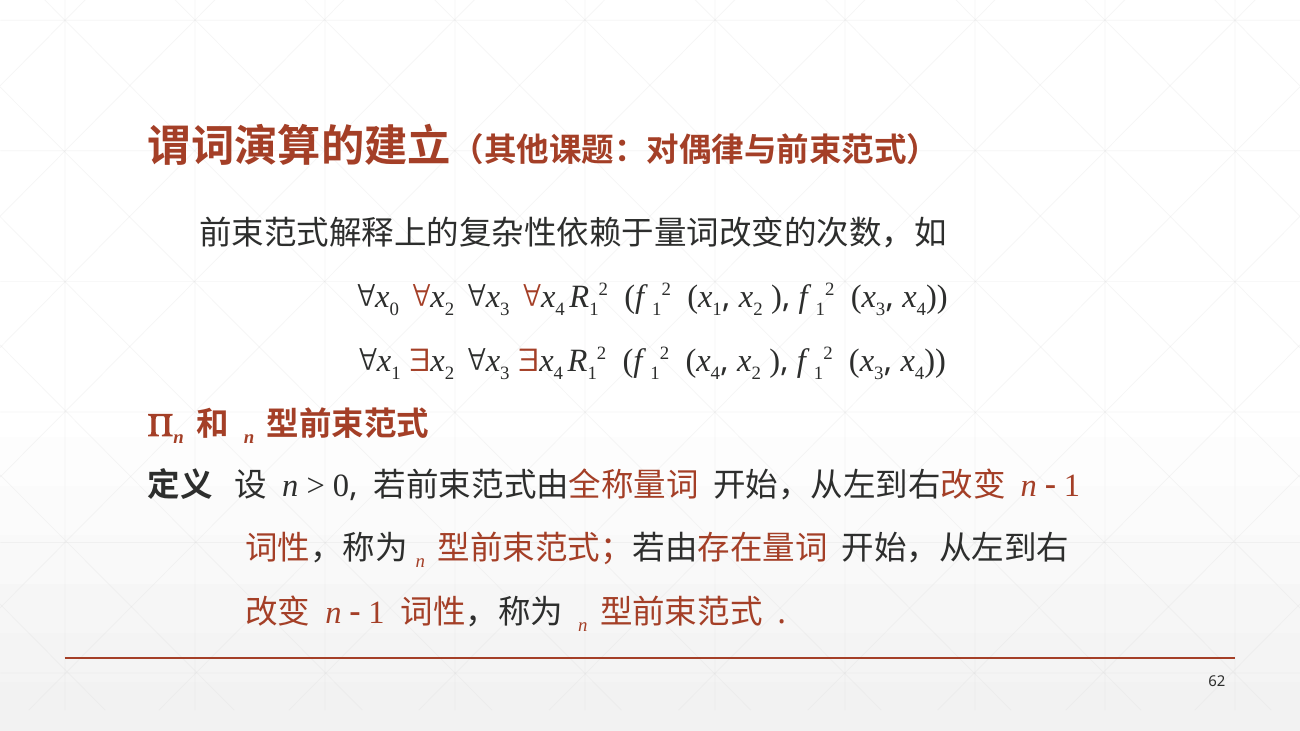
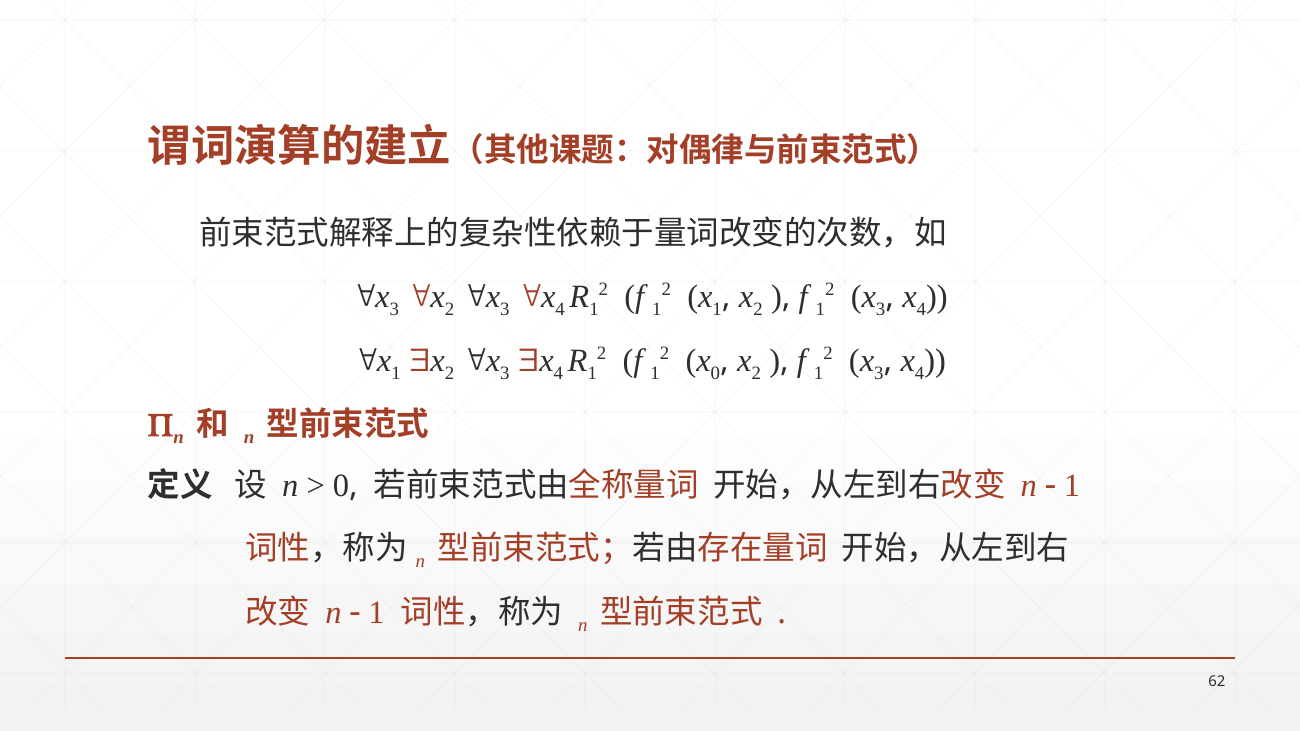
0: 0 -> 3 (394, 309)
4: 4 -> 0 (715, 374)
